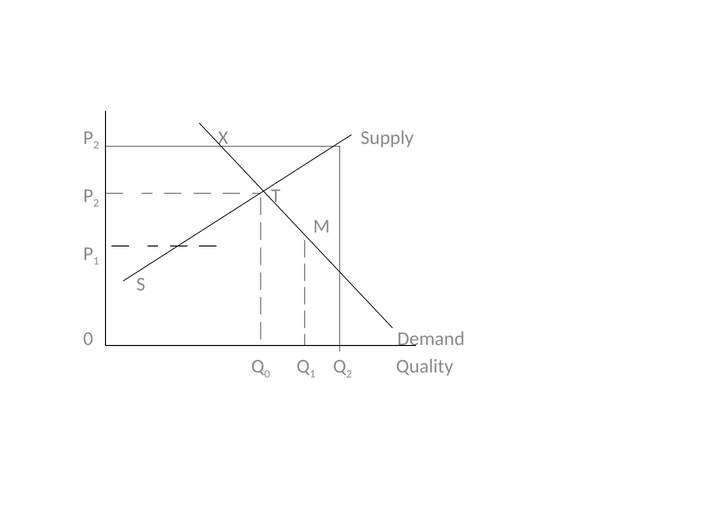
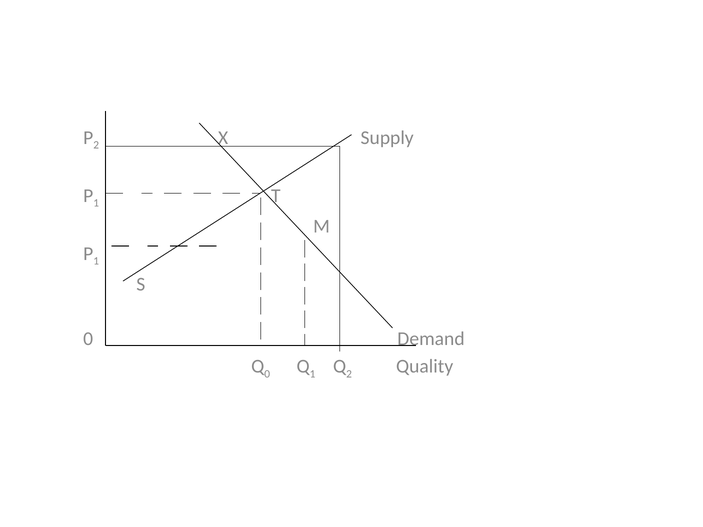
2: 2 -> 1 (96, 203)
